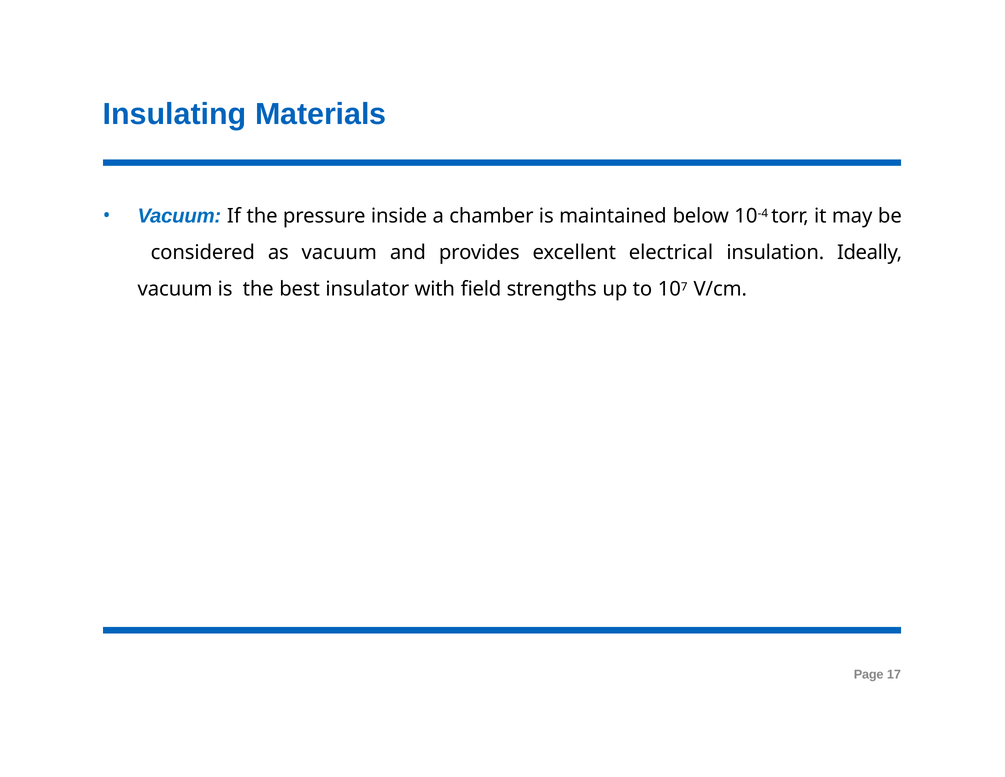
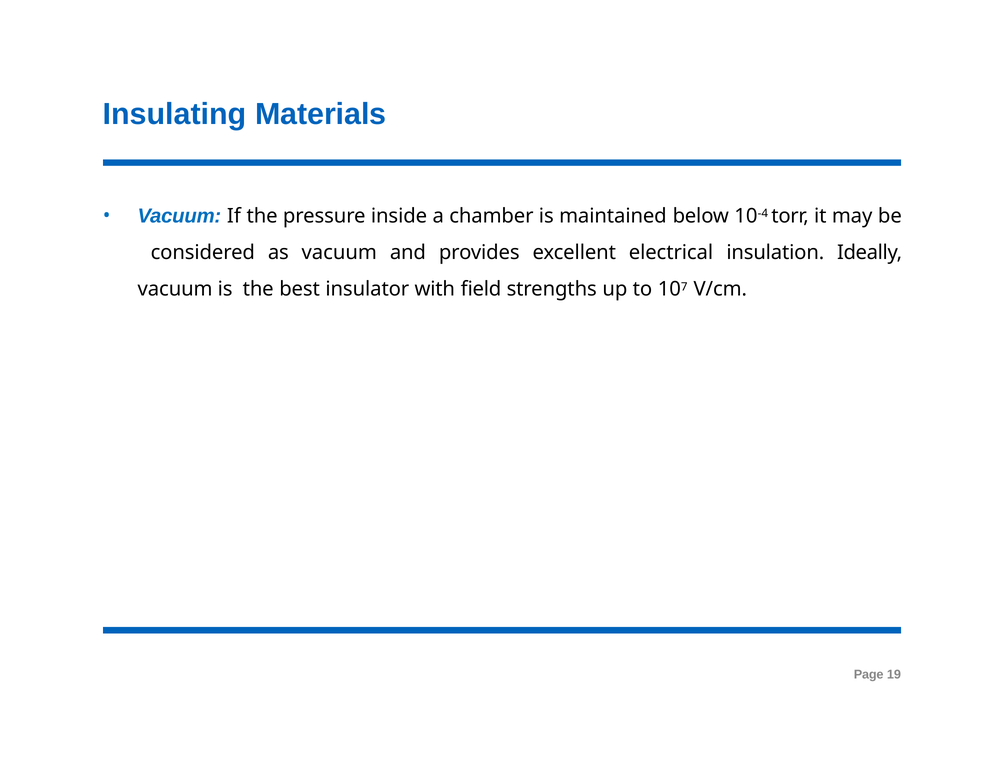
17: 17 -> 19 (894, 674)
